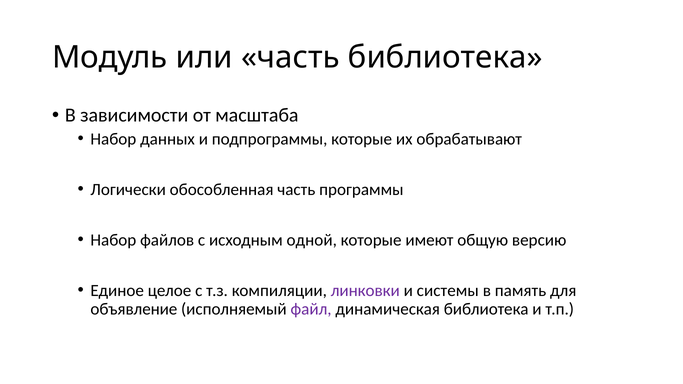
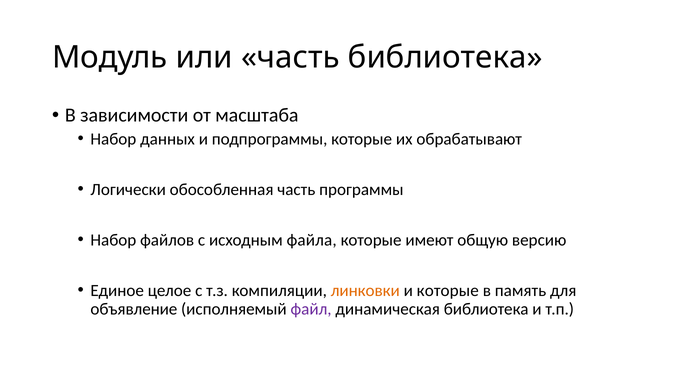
одной: одной -> файла (312, 240)
линковки colour: purple -> orange (365, 291)
и системы: системы -> которые (448, 291)
